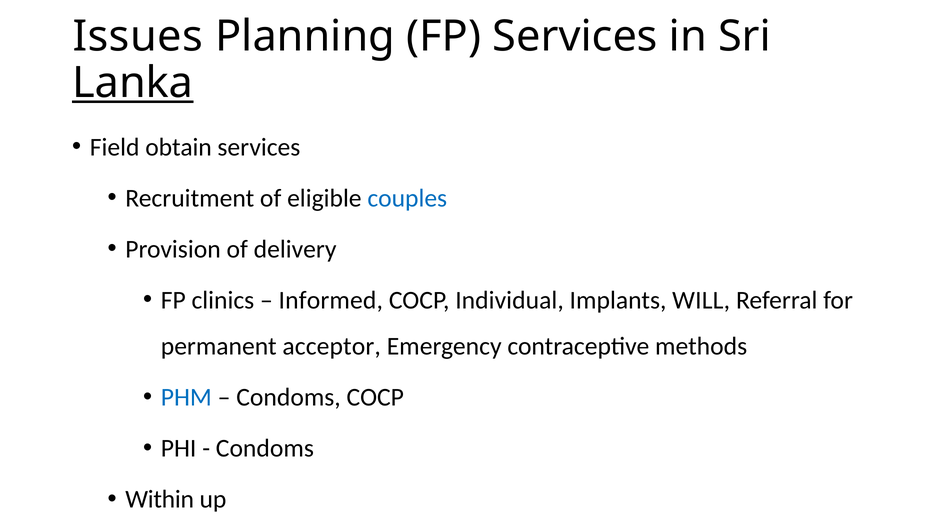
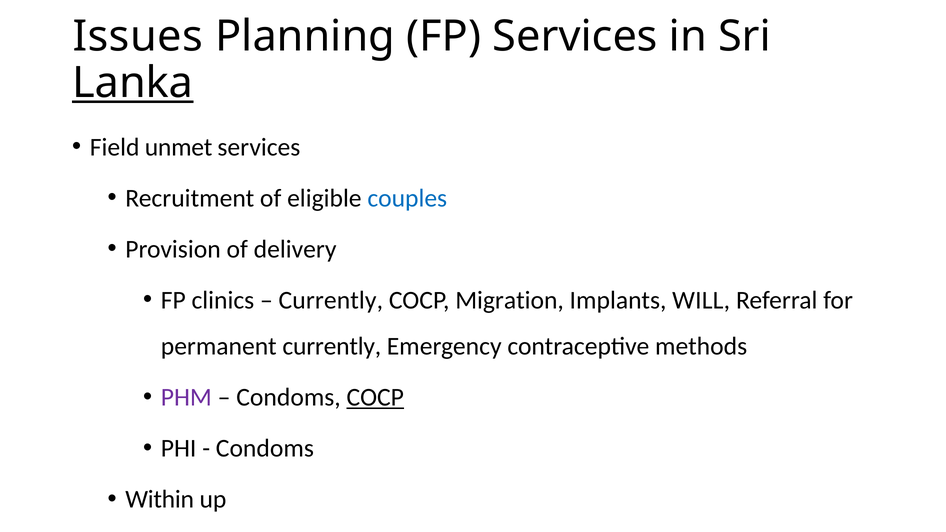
obtain: obtain -> unmet (179, 147)
Informed: Informed -> Currently (331, 300)
Individual: Individual -> Migration (510, 300)
permanent acceptor: acceptor -> currently (332, 347)
PHM colour: blue -> purple (186, 398)
COCP underline: none -> present (375, 398)
